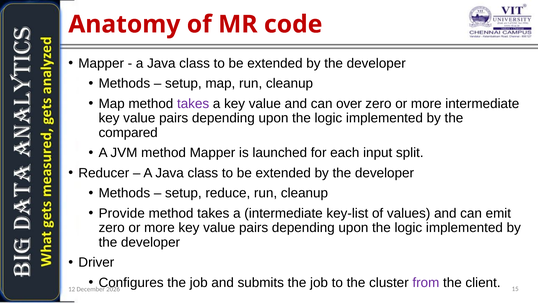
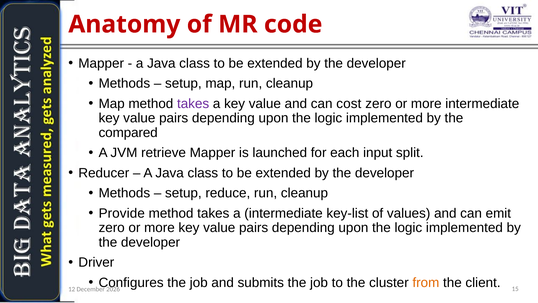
over: over -> cost (349, 103)
JVM method: method -> retrieve (164, 153)
from colour: purple -> orange (426, 282)
